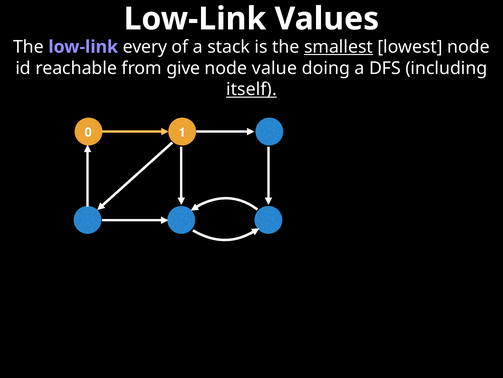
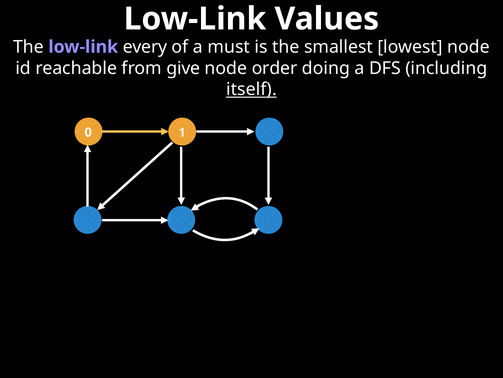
stack: stack -> must (229, 47)
smallest underline: present -> none (338, 47)
value: value -> order (275, 68)
